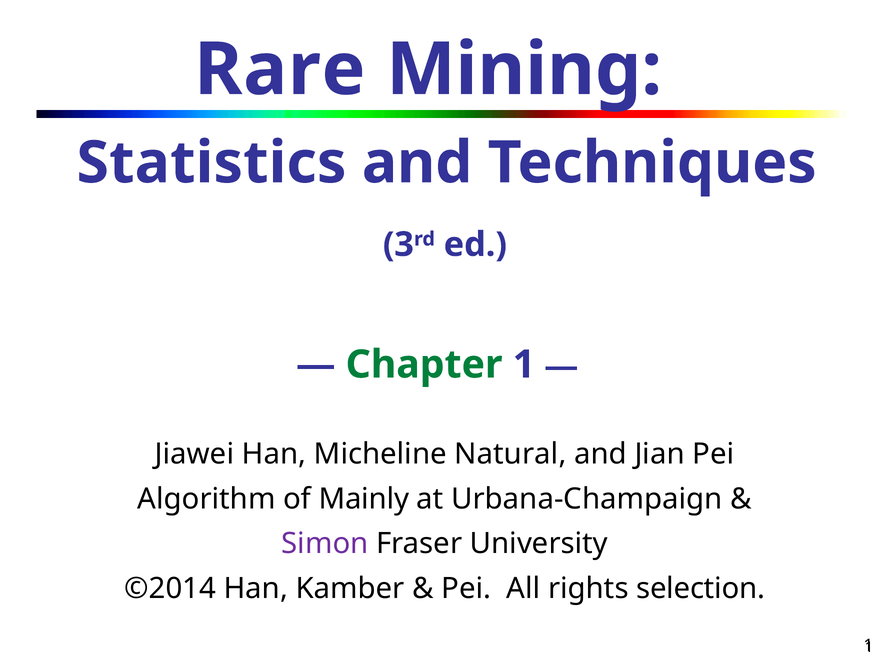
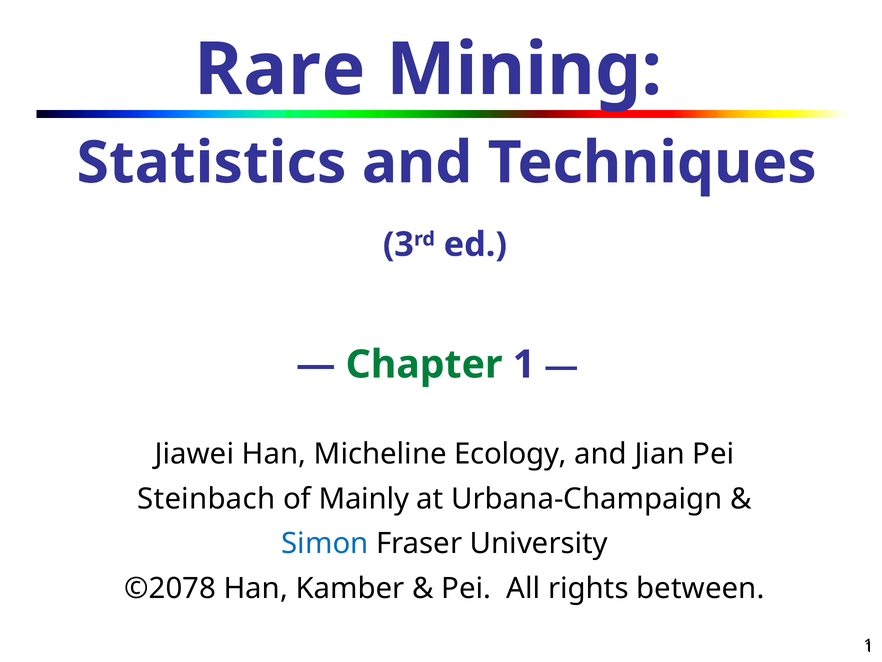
Natural: Natural -> Ecology (511, 454)
Algorithm: Algorithm -> Steinbach (206, 499)
Simon colour: purple -> blue (325, 543)
©2014: ©2014 -> ©2078 (170, 588)
selection: selection -> between (700, 588)
